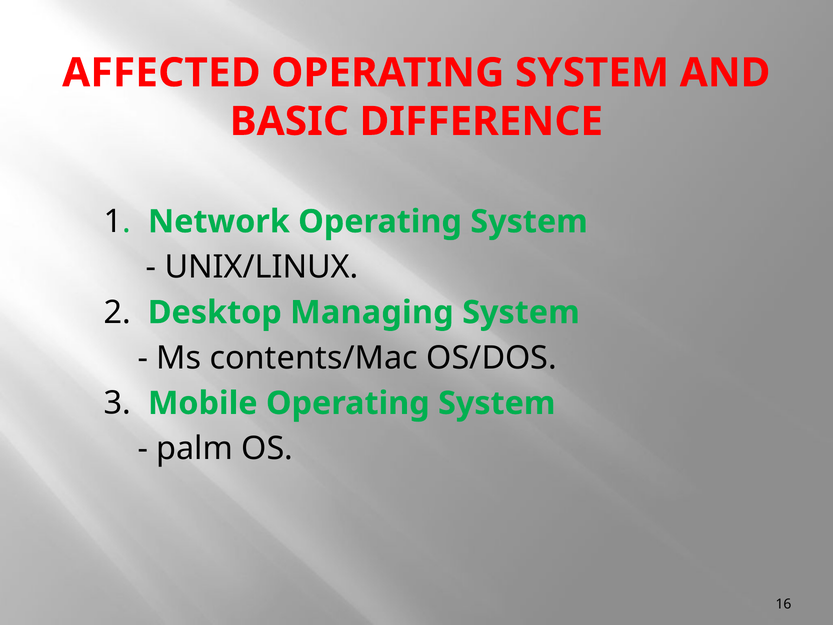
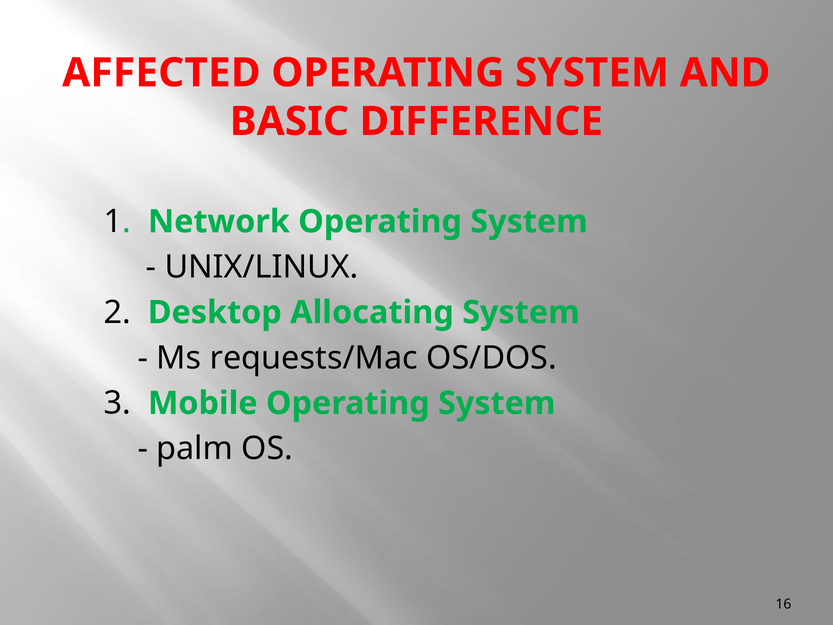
Managing: Managing -> Allocating (372, 312)
contents/Mac: contents/Mac -> requests/Mac (314, 358)
